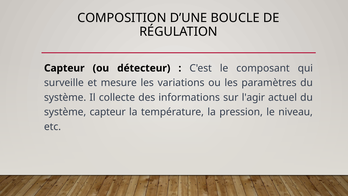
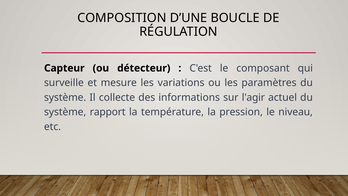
système capteur: capteur -> rapport (108, 112)
